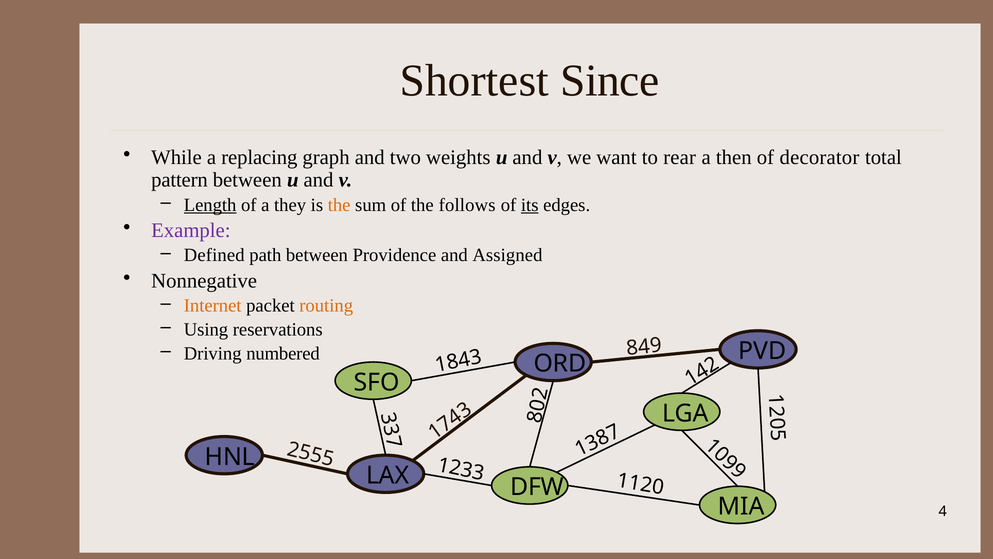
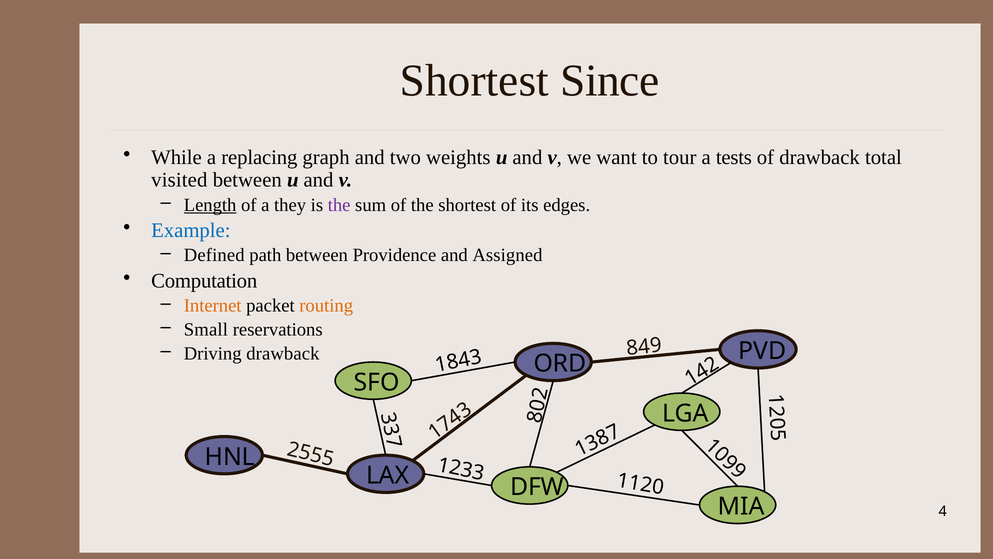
rear: rear -> tour (680, 158)
then: then -> tests (734, 158)
of decorator: decorator -> drawback (820, 158)
pattern: pattern -> visited (179, 180)
the colour: orange -> purple (339, 205)
the follows: follows -> shortest (467, 205)
its underline: present -> none (530, 205)
Example colour: purple -> blue (191, 230)
Nonnegative: Nonnegative -> Computation (204, 280)
Using: Using -> Small (206, 329)
Driving numbered: numbered -> drawback (283, 353)
